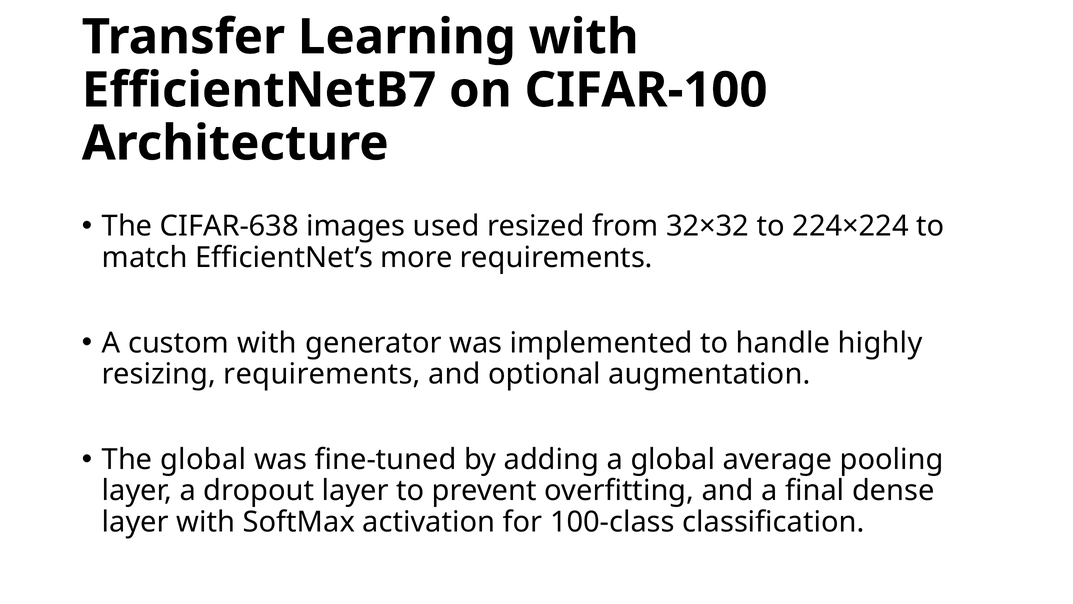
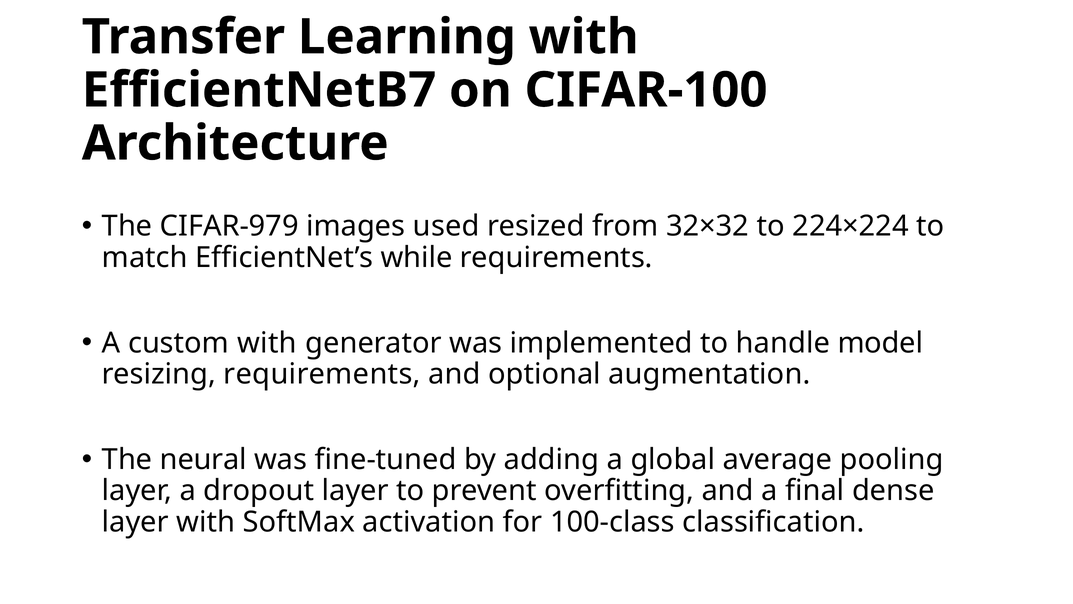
CIFAR-638: CIFAR-638 -> CIFAR-979 (229, 226)
more: more -> while (416, 258)
highly: highly -> model (880, 343)
The global: global -> neural (203, 459)
